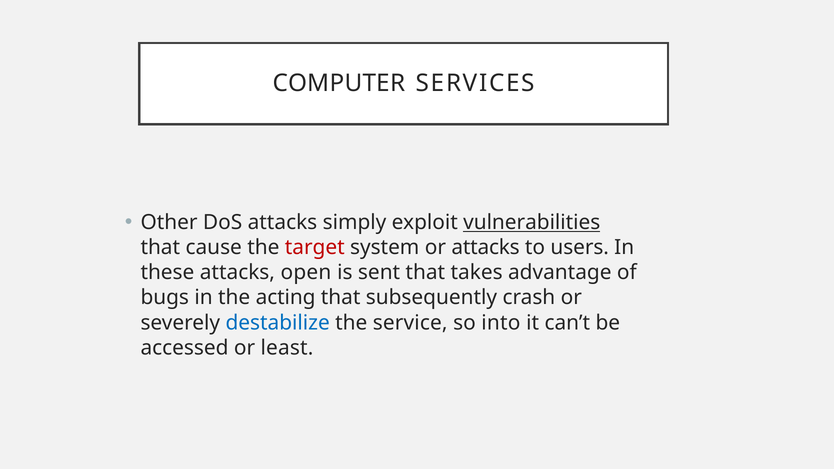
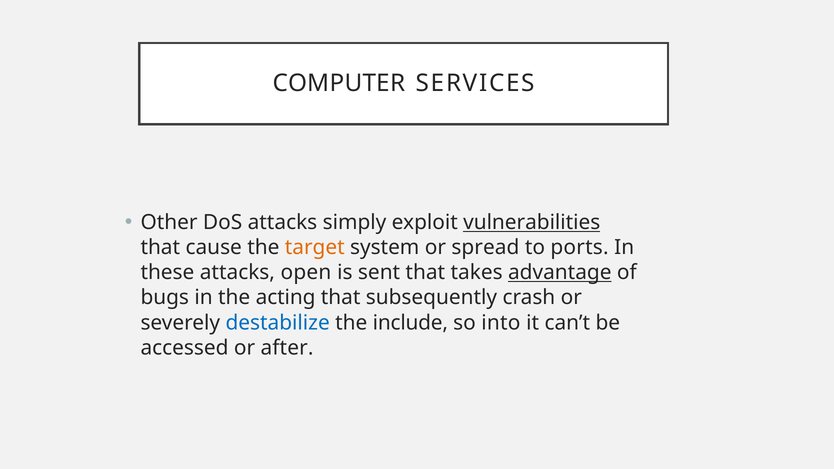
target colour: red -> orange (315, 248)
or attacks: attacks -> spread (485, 248)
users: users -> ports (580, 248)
advantage underline: none -> present (560, 273)
service: service -> include (410, 323)
least: least -> after (287, 348)
